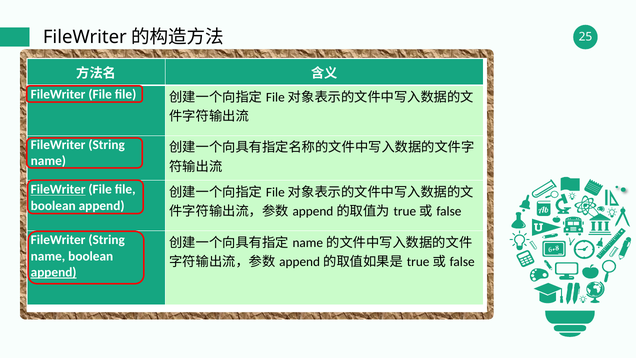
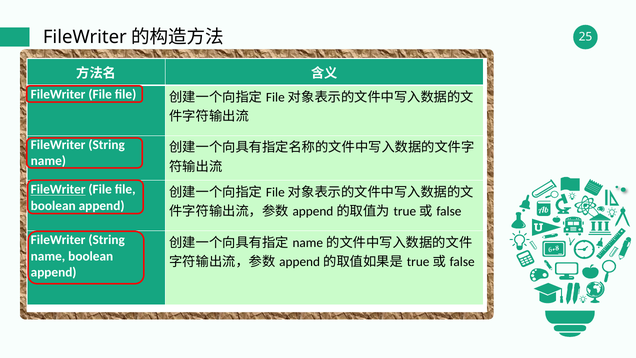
append underline: present -> none (54, 272)
